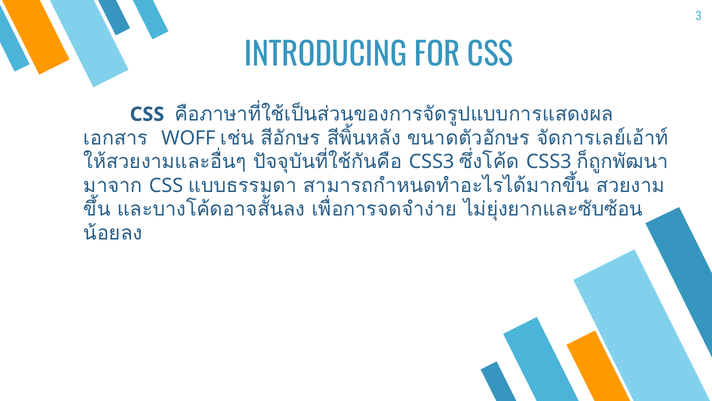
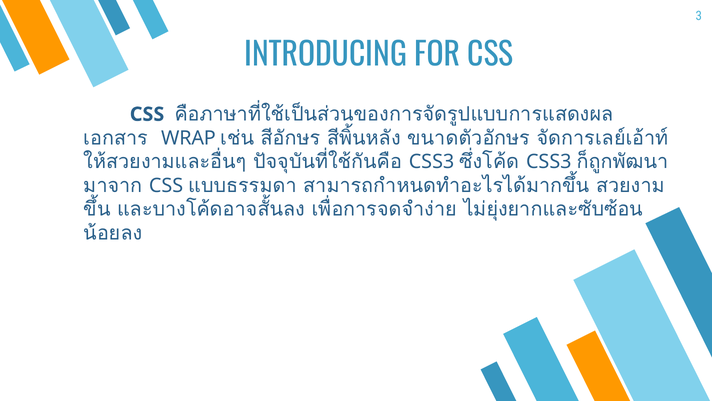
WOFF: WOFF -> WRAP (188, 138)
